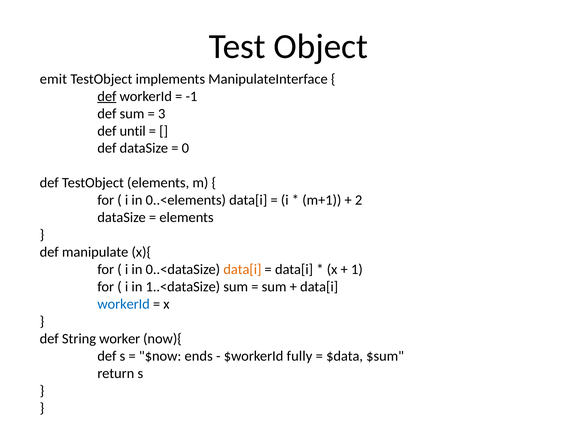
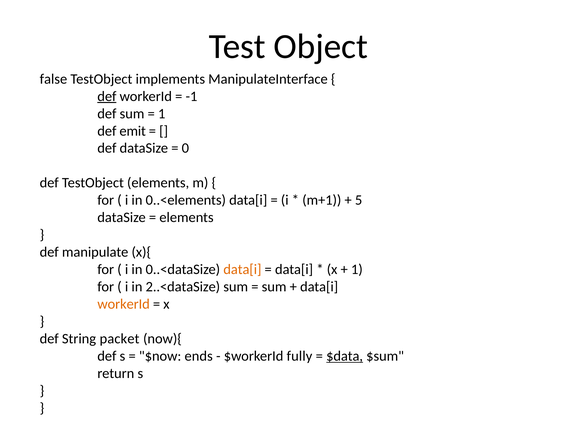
emit: emit -> false (53, 79)
3: 3 -> 1 (162, 114)
until: until -> emit (133, 131)
2: 2 -> 5 (359, 200)
1..<dataSize: 1..<dataSize -> 2..<dataSize (183, 287)
workerId colour: blue -> orange (124, 304)
worker: worker -> packet (120, 339)
$data underline: none -> present (345, 356)
